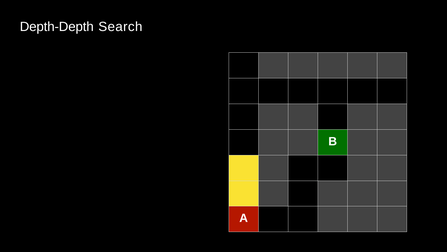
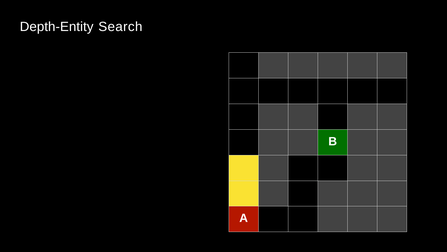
Depth-Depth: Depth-Depth -> Depth-Entity (57, 27)
